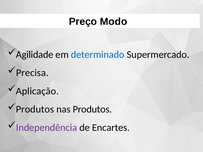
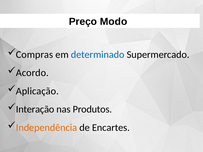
Agilidade: Agilidade -> Compras (35, 55)
Precisa: Precisa -> Acordo (32, 73)
Produtos: Produtos -> Interação (35, 109)
Independência colour: purple -> orange (47, 128)
